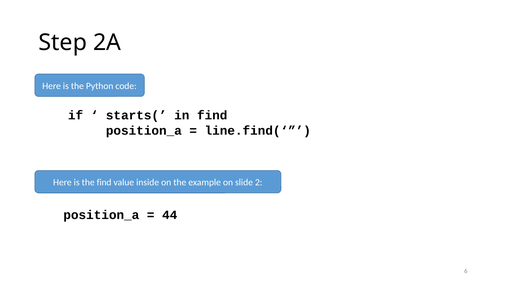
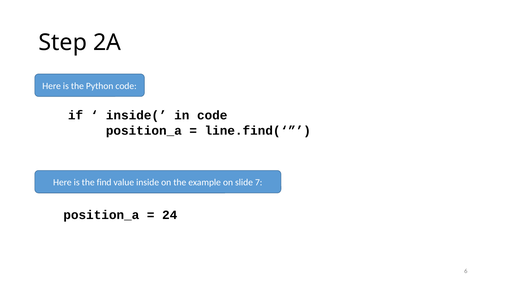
starts(: starts( -> inside( (136, 116)
in find: find -> code (212, 116)
2: 2 -> 7 (259, 183)
44: 44 -> 24 (170, 215)
